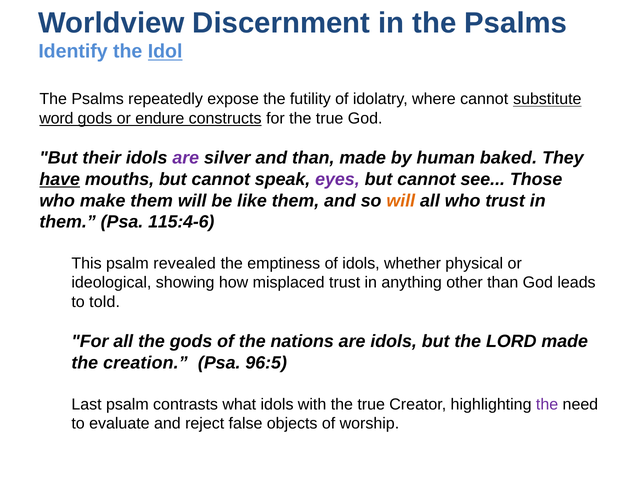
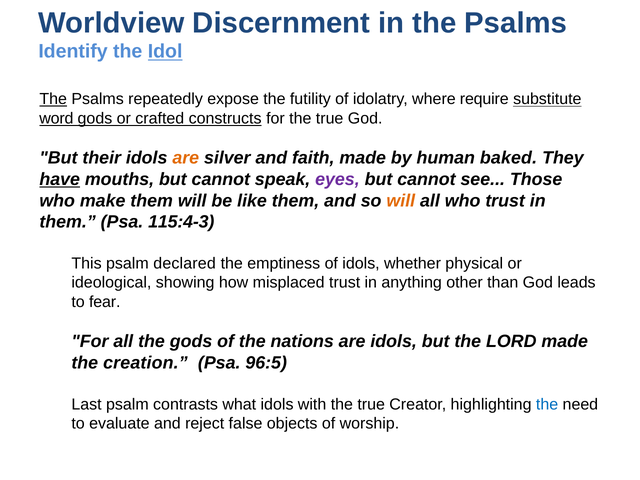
The underline: none -> present (53, 99)
where cannot: cannot -> require (484, 99)
endure: endure -> crafted (160, 118)
are colour: purple -> orange (186, 158)
and than: than -> faith (313, 158)
115:4-6: 115:4-6 -> 115:4-3 (181, 222)
revealed: revealed -> declared (185, 263)
told: told -> fear (105, 302)
the colour: purple -> blue (547, 404)
